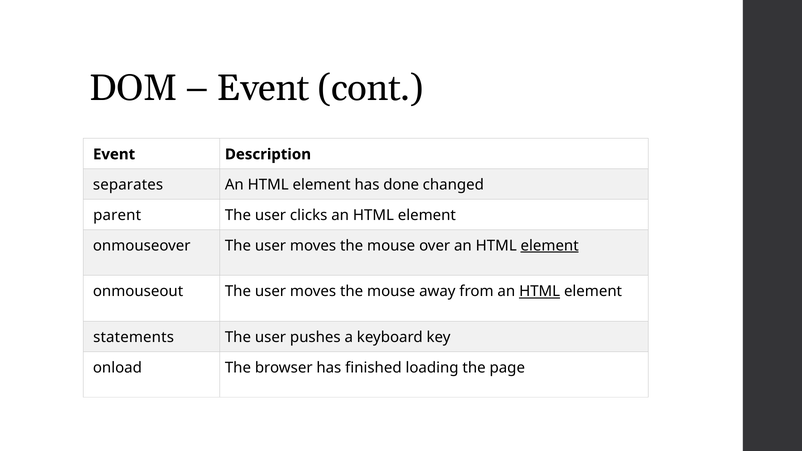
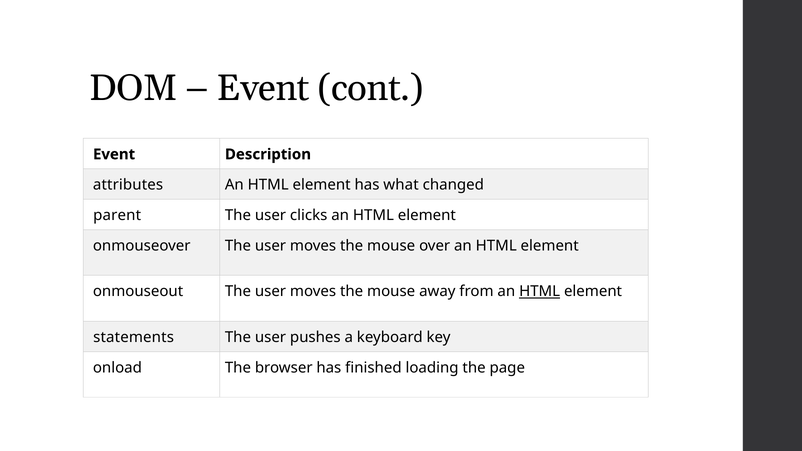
separates: separates -> attributes (128, 185)
done: done -> what (401, 185)
element underline: present -> none (550, 246)
